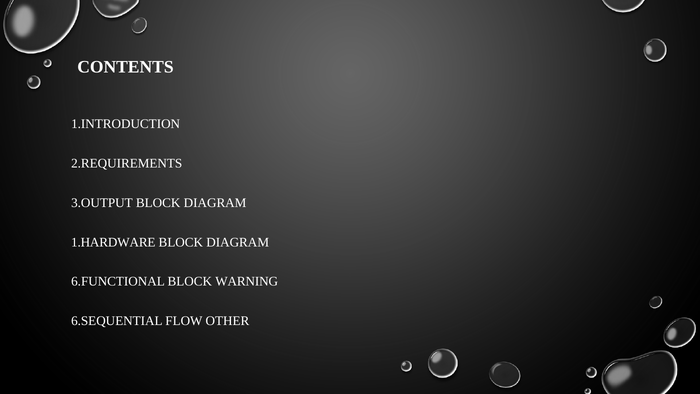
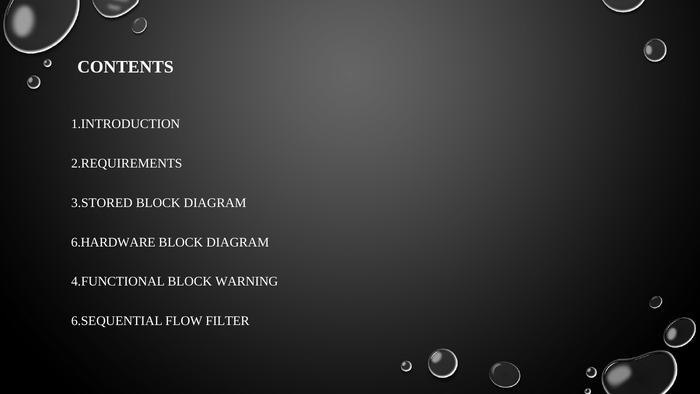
3.OUTPUT: 3.OUTPUT -> 3.STORED (102, 203)
1.HARDWARE: 1.HARDWARE -> 6.HARDWARE (113, 242)
6.FUNCTIONAL: 6.FUNCTIONAL -> 4.FUNCTIONAL (118, 281)
OTHER: OTHER -> FILTER (228, 321)
